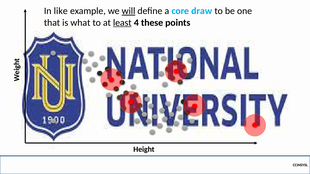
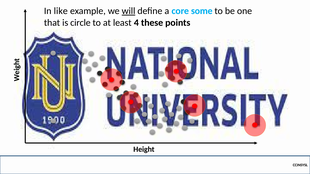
draw: draw -> some (202, 11)
what: what -> circle (80, 23)
least underline: present -> none (122, 23)
